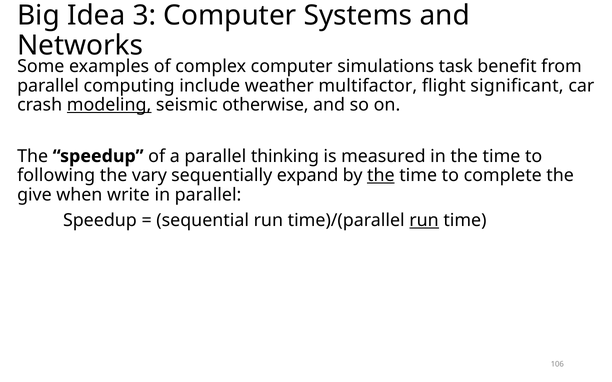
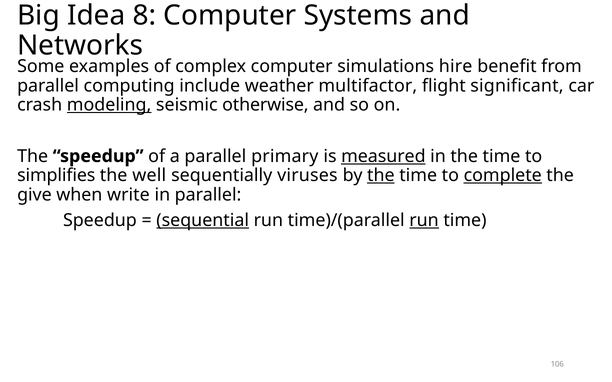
3: 3 -> 8 (144, 15)
task: task -> hire (456, 66)
thinking: thinking -> primary (285, 156)
measured underline: none -> present (383, 156)
following: following -> simplifies (56, 176)
vary: vary -> well (149, 176)
expand: expand -> viruses (307, 176)
complete underline: none -> present (503, 176)
sequential underline: none -> present (203, 221)
